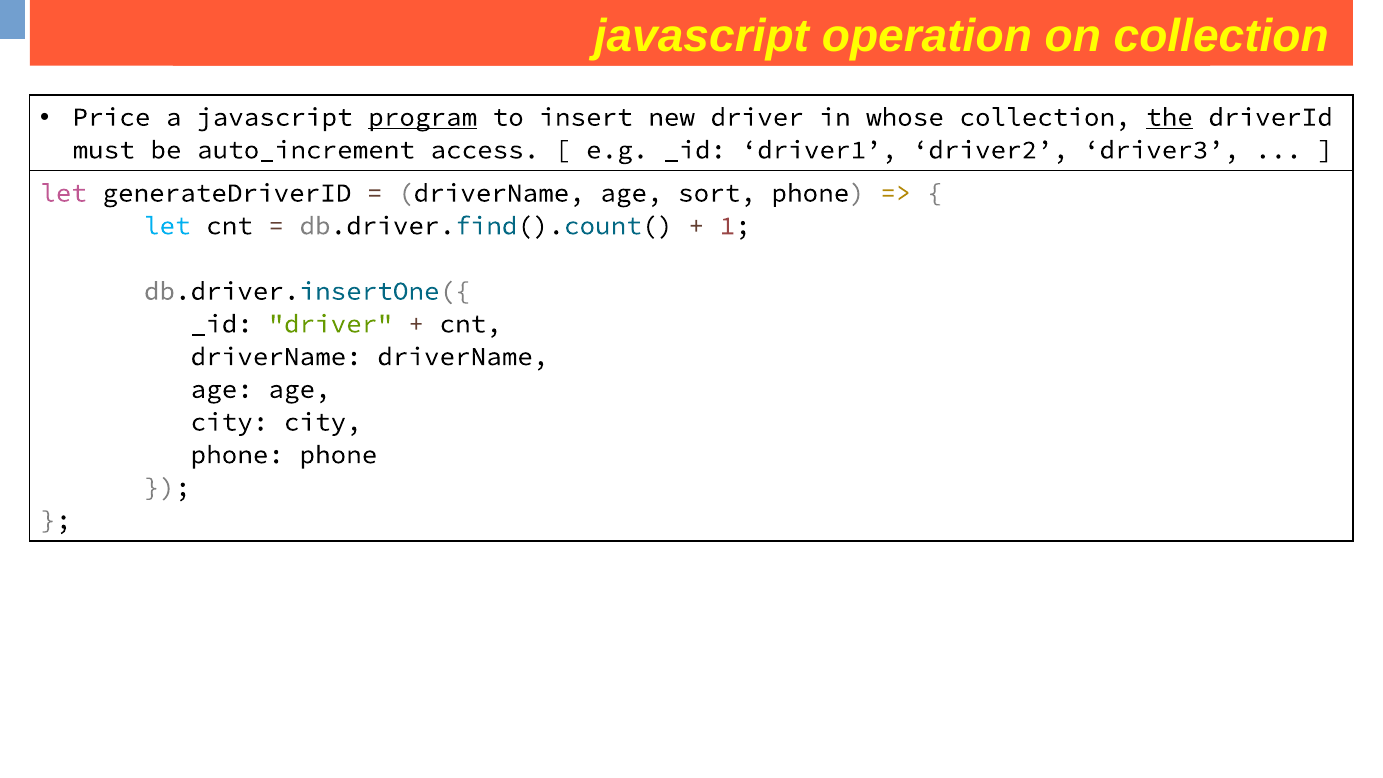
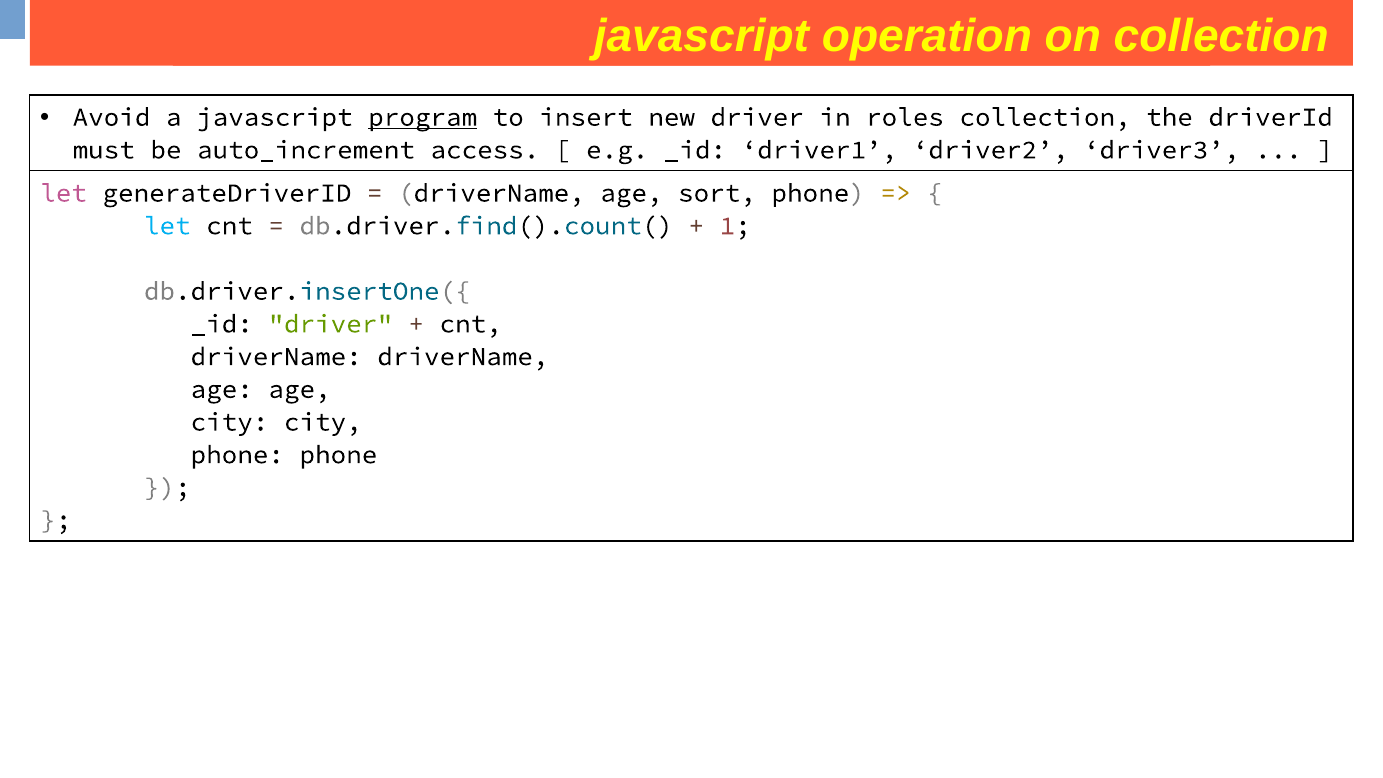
Price: Price -> Avoid (112, 117)
whose: whose -> roles (905, 117)
the underline: present -> none (1169, 117)
